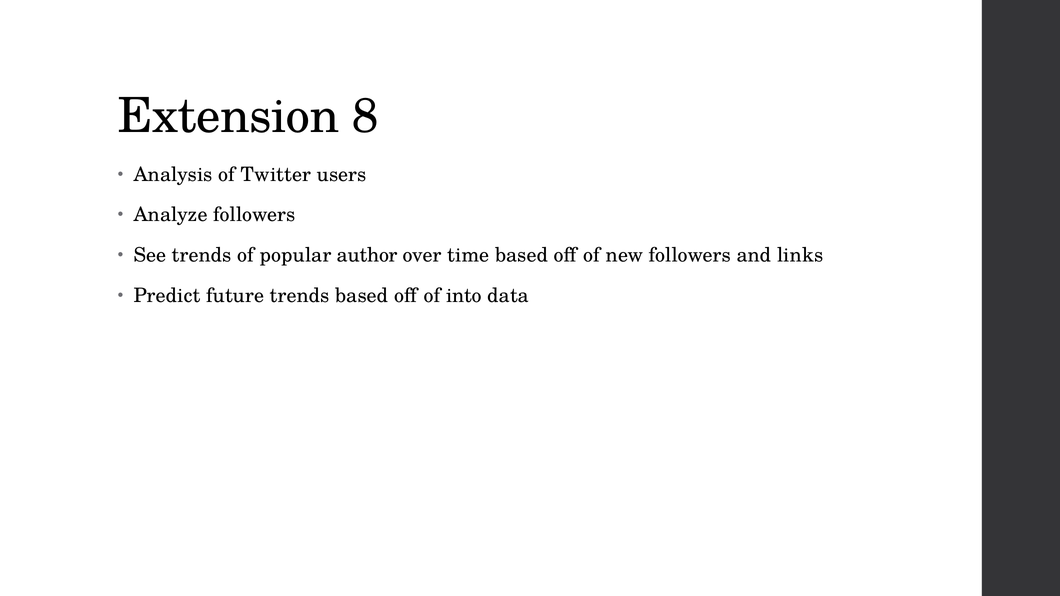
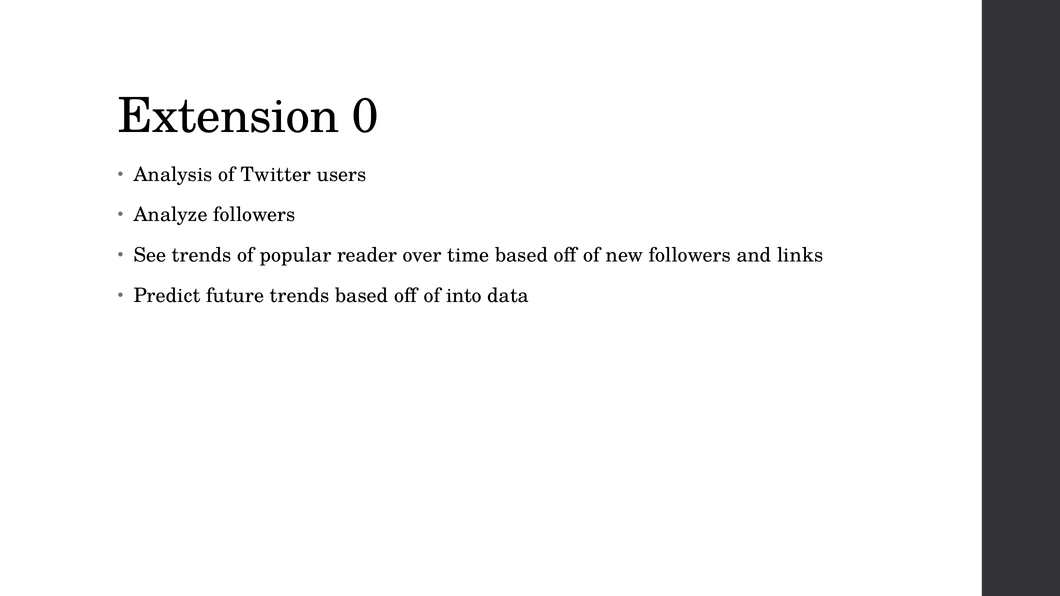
8: 8 -> 0 (365, 117)
author: author -> reader (367, 255)
